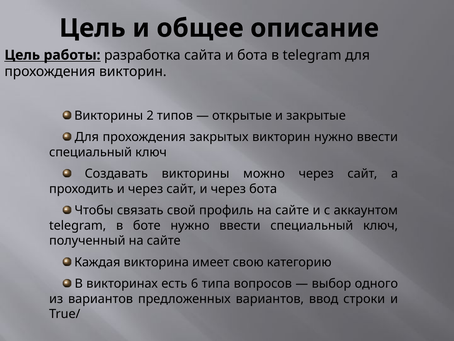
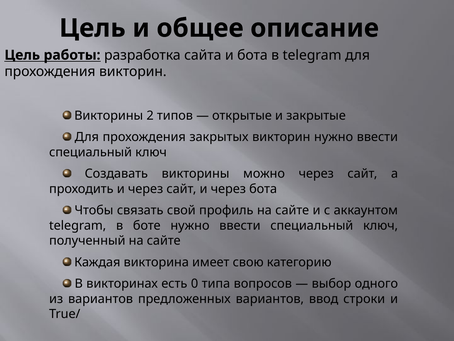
6: 6 -> 0 (195, 283)
